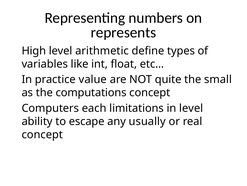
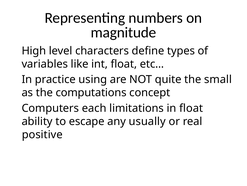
represents: represents -> magnitude (123, 32)
arithmetic: arithmetic -> characters (102, 51)
value: value -> using (93, 79)
in level: level -> float (191, 108)
concept: concept -> positive (42, 134)
